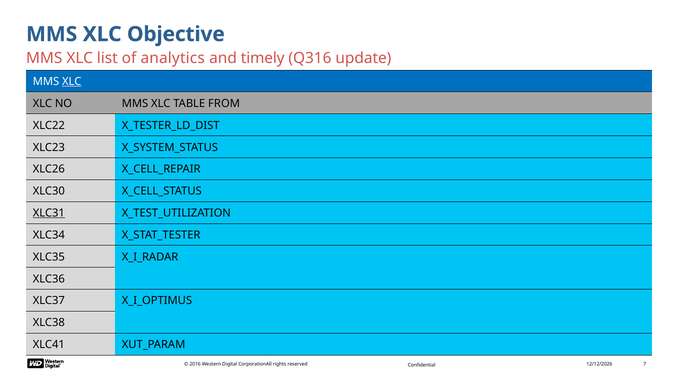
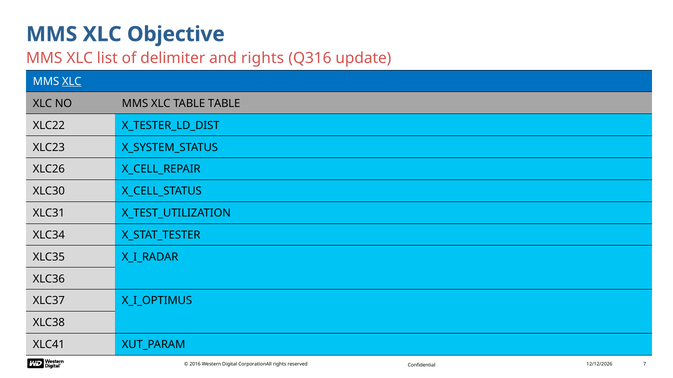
analytics: analytics -> delimiter (173, 58)
and timely: timely -> rights (263, 58)
TABLE FROM: FROM -> TABLE (224, 104)
XLC31 underline: present -> none (49, 213)
